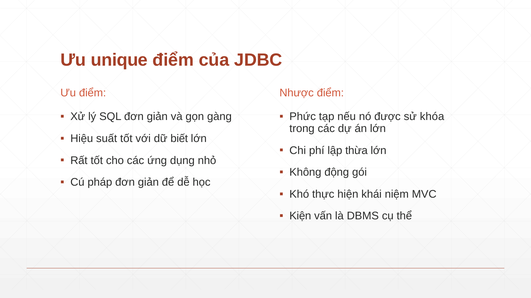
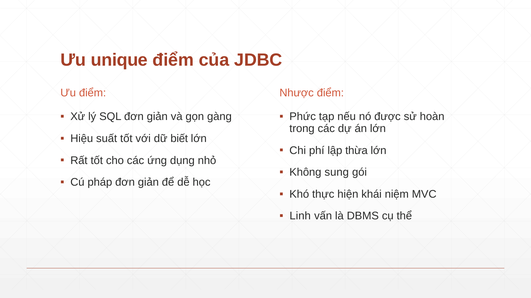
khóa: khóa -> hoàn (432, 117)
động: động -> sung (337, 173)
Kiện: Kiện -> Linh (300, 217)
